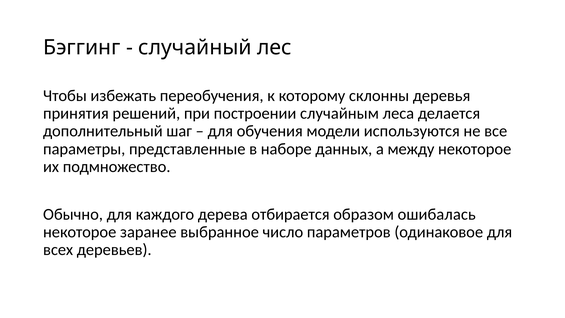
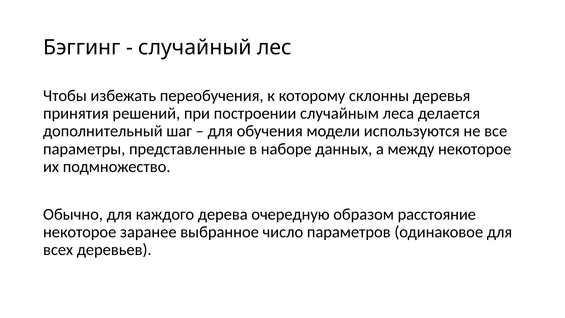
отбирается: отбирается -> очередную (291, 214)
ошибалась: ошибалась -> расстояние (437, 214)
